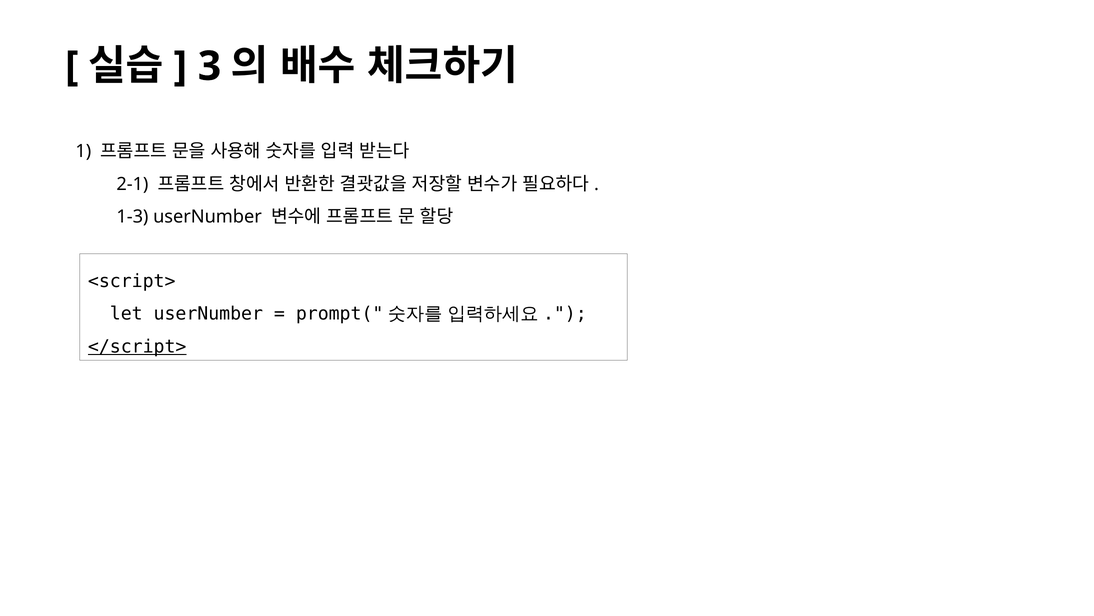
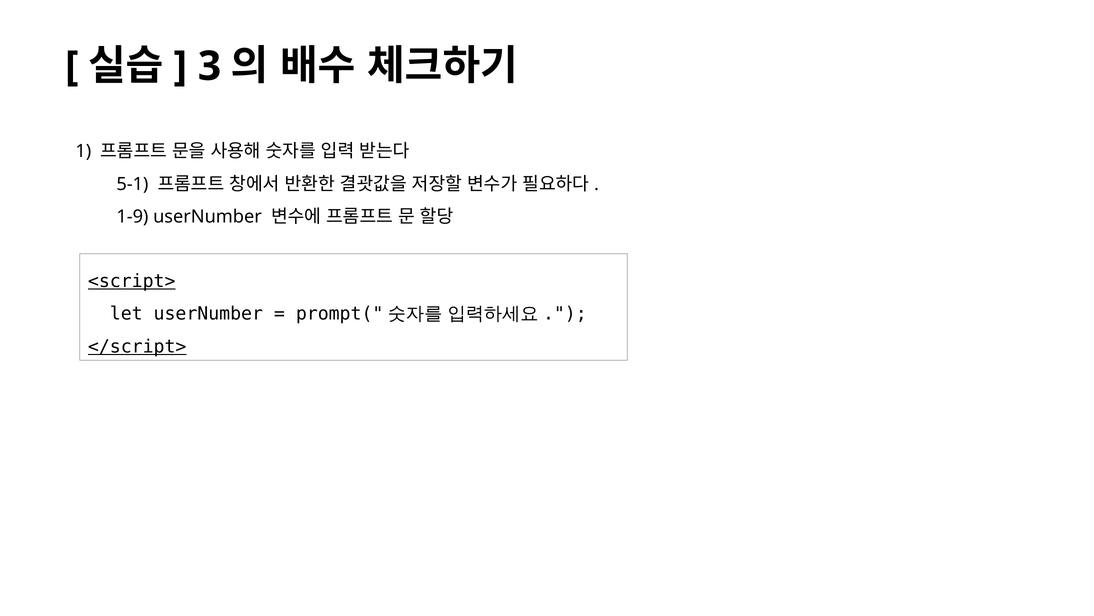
2-1: 2-1 -> 5-1 (132, 184)
1-3: 1-3 -> 1-9 (132, 217)
<script> underline: none -> present (132, 281)
